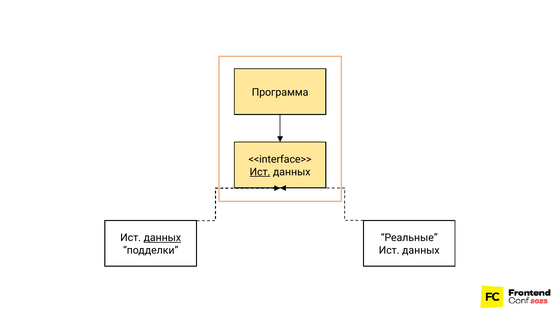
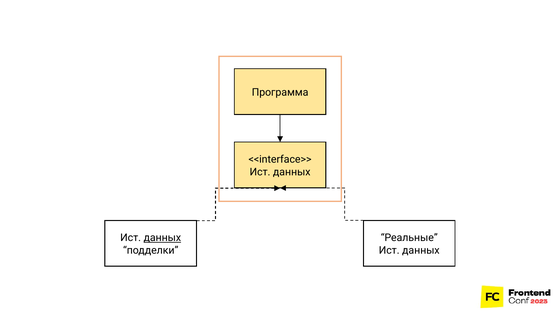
Ист underline: present -> none (260, 172)
